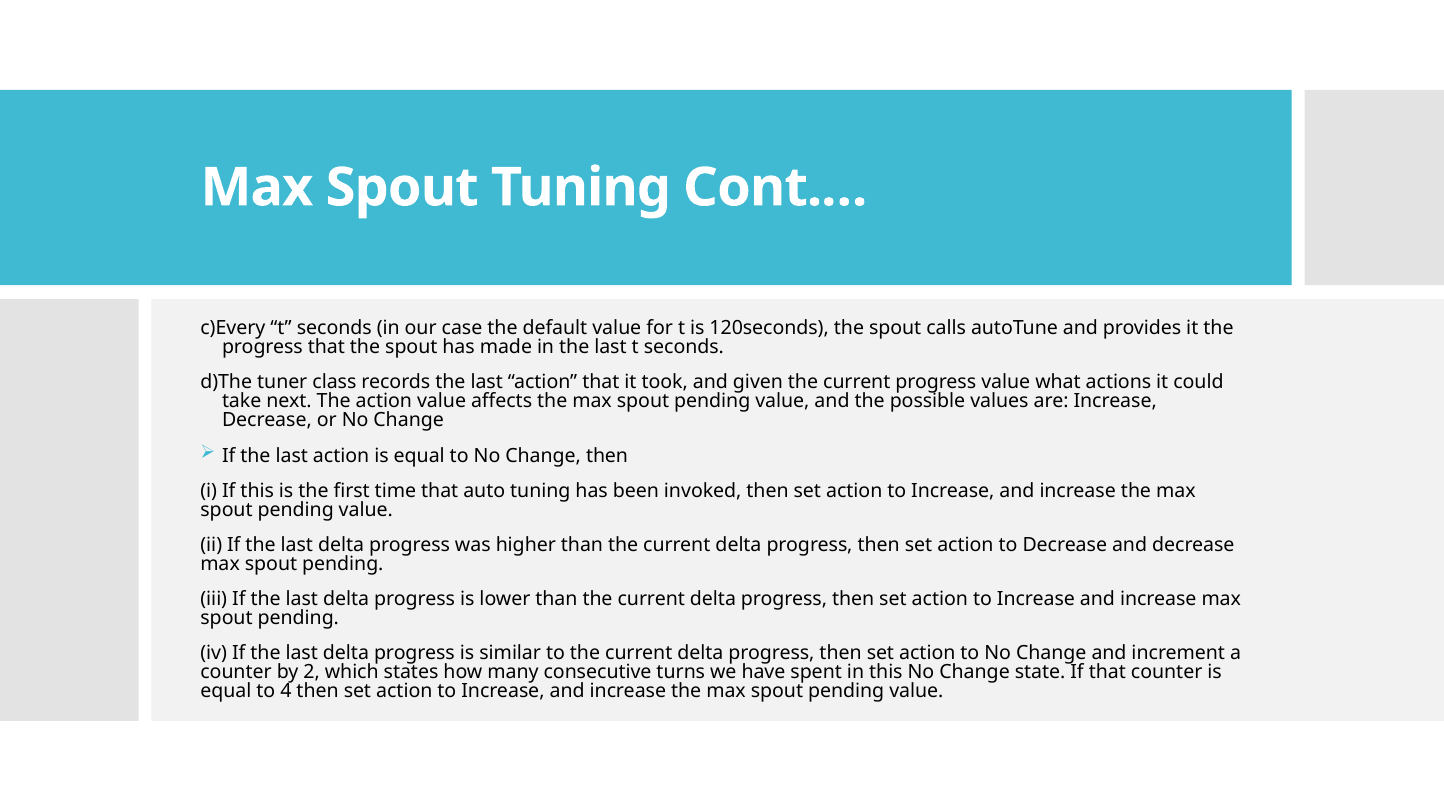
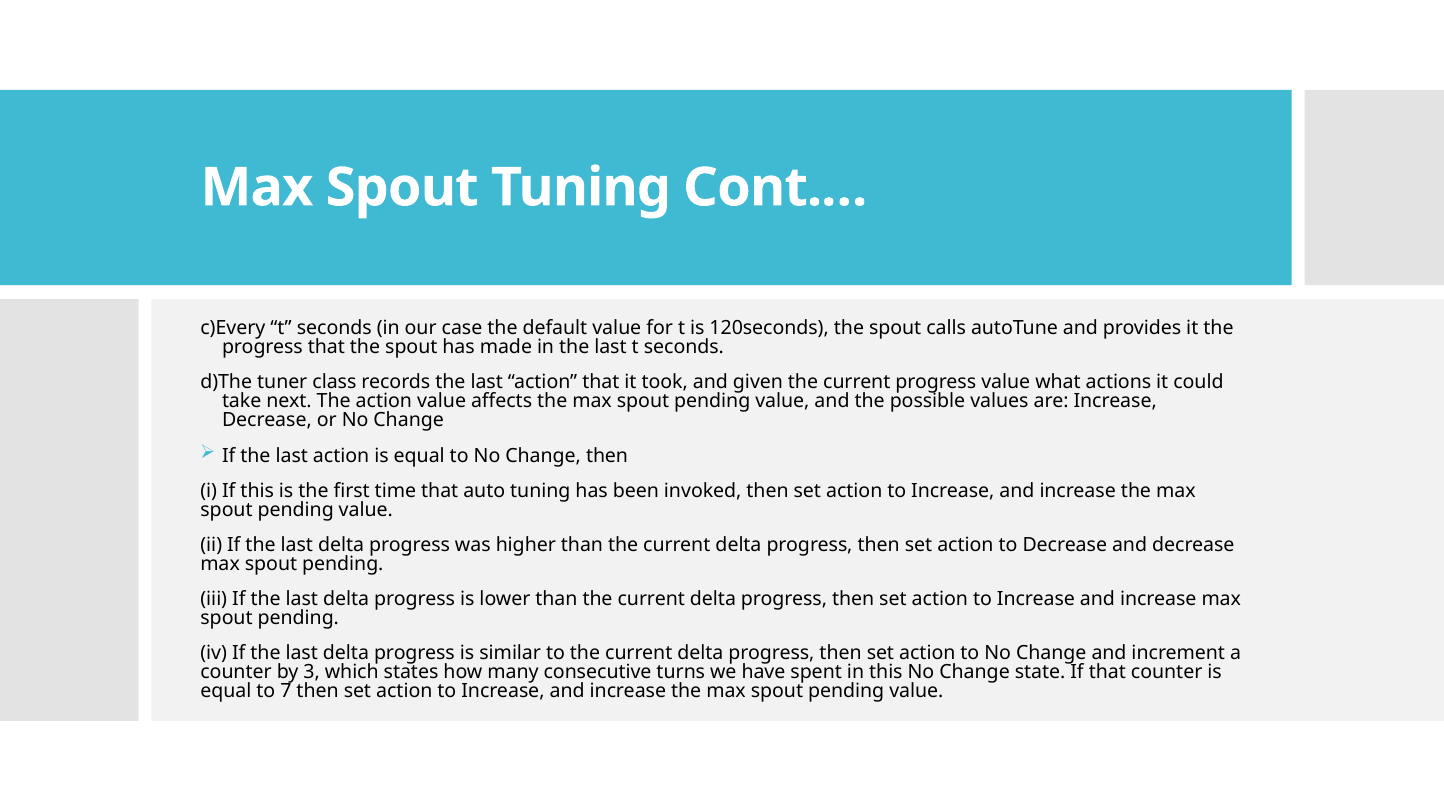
2: 2 -> 3 (312, 673)
4: 4 -> 7 (286, 692)
